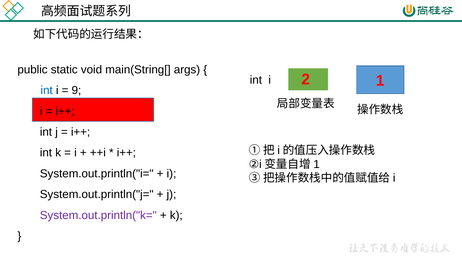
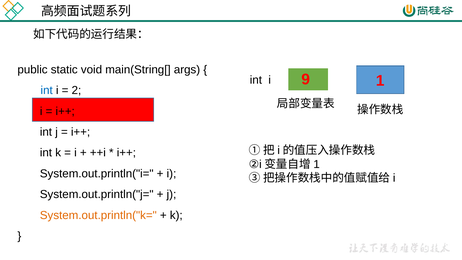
2: 2 -> 9 (306, 79)
9: 9 -> 2 (76, 90)
System.out.println("k= colour: purple -> orange (98, 215)
